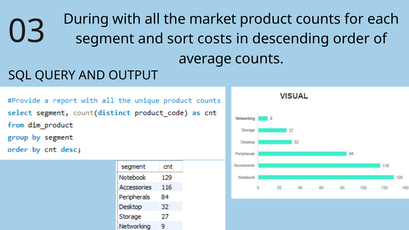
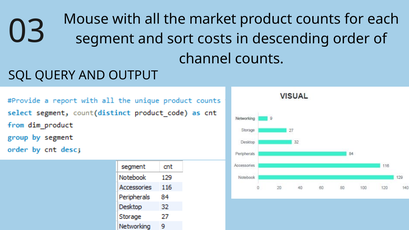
During: During -> Mouse (86, 19)
average: average -> channel (205, 59)
